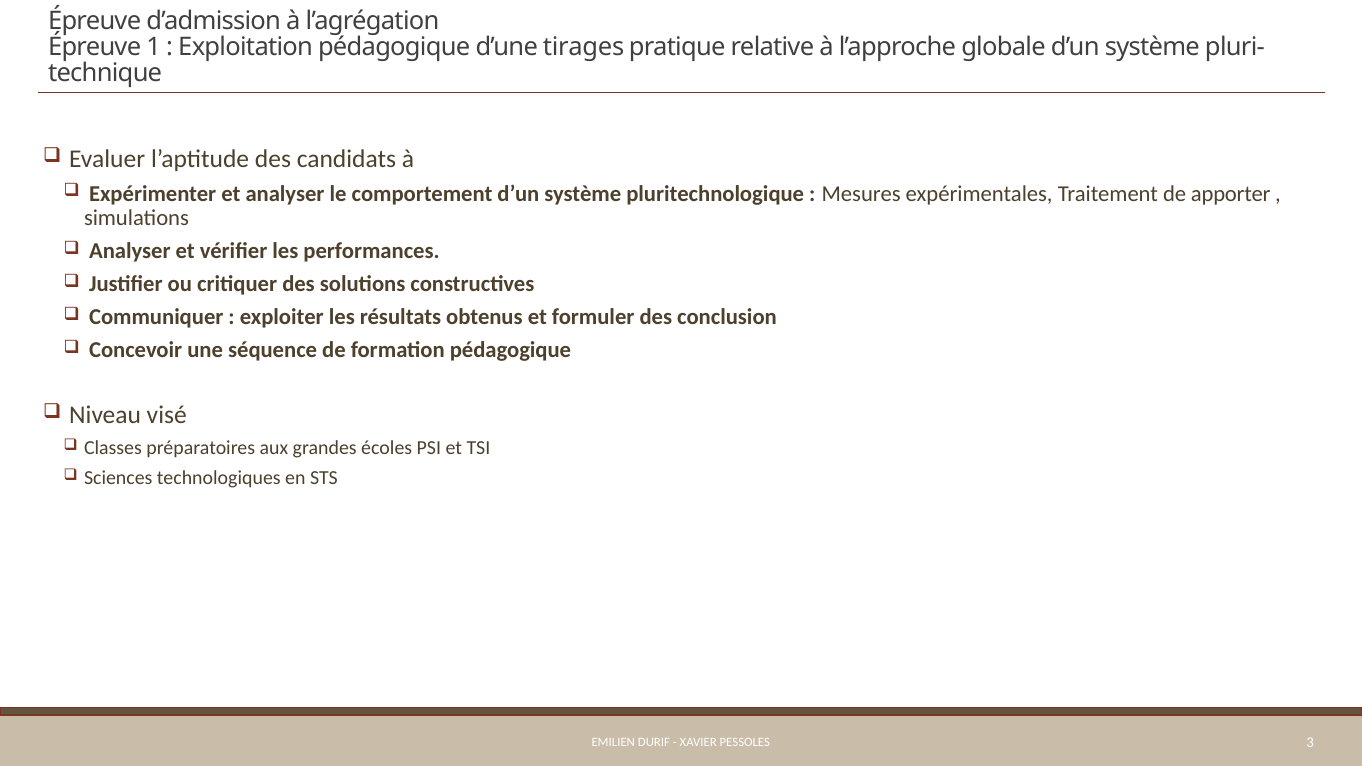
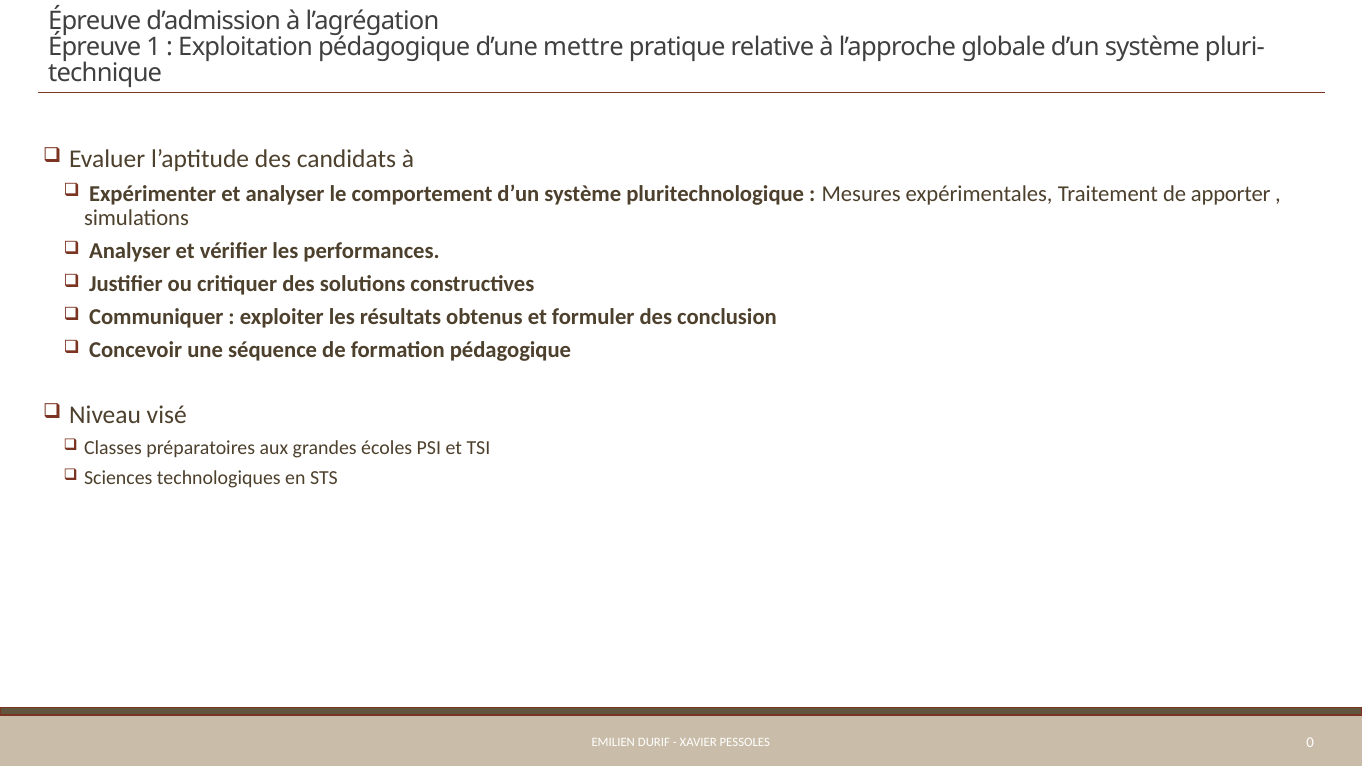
tirages: tirages -> mettre (584, 48)
3: 3 -> 0 (1310, 743)
